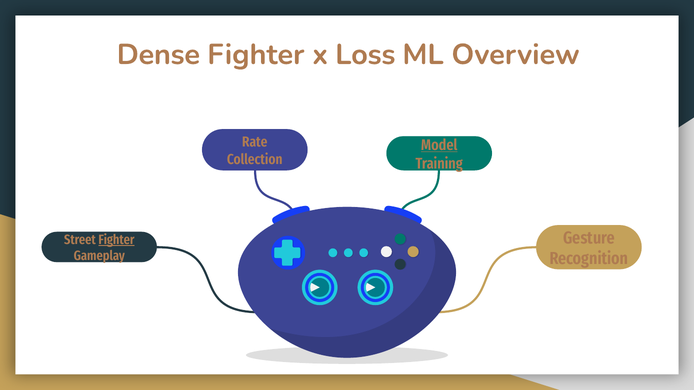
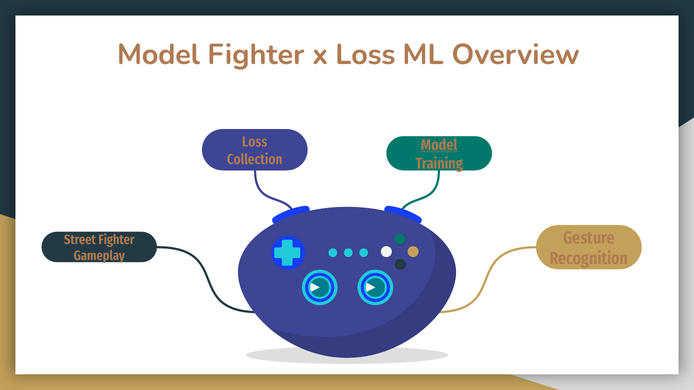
Dense: Dense -> Model (158, 55)
Rate: Rate -> Loss (255, 142)
Fighter underline: present -> none (116, 240)
